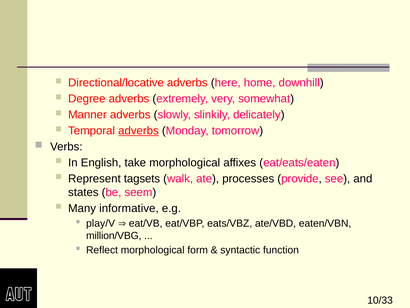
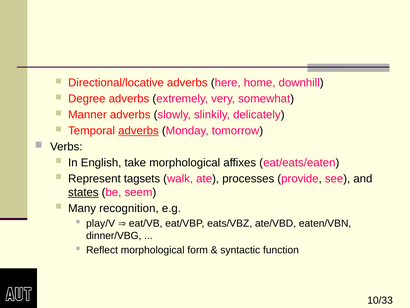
states underline: none -> present (83, 192)
informative: informative -> recognition (129, 208)
million/VBG: million/VBG -> dinner/VBG (114, 235)
